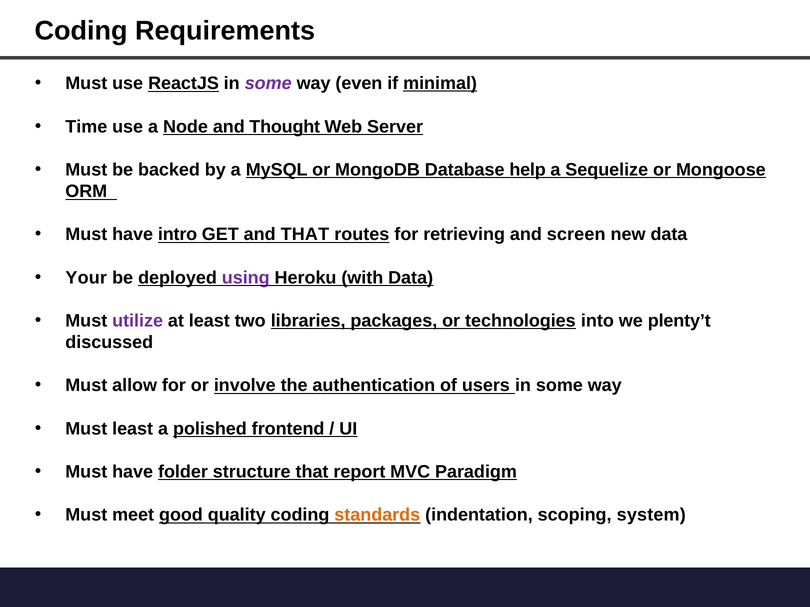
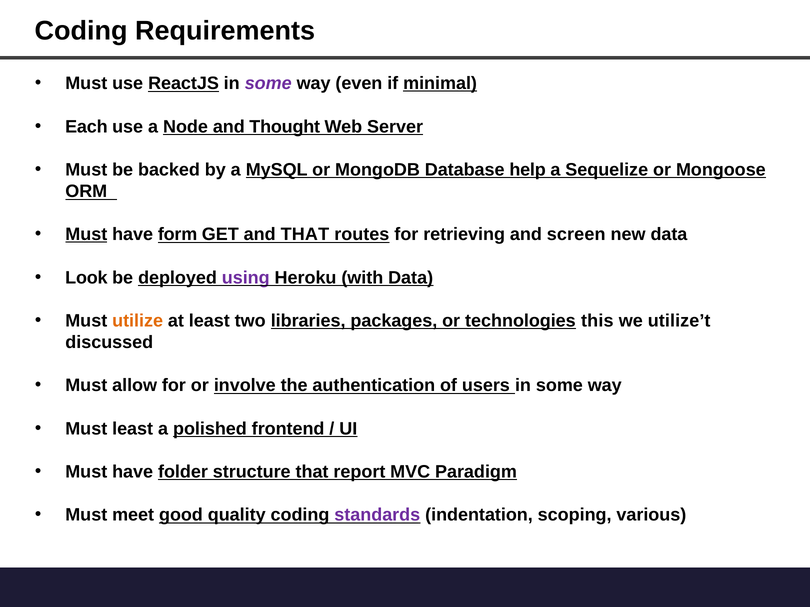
Time: Time -> Each (86, 127)
Must underline: none -> present (86, 235)
intro: intro -> form (178, 235)
Your: Your -> Look (86, 278)
utilize colour: purple -> orange (138, 321)
into: into -> this (597, 321)
plenty’t: plenty’t -> utilize’t (679, 321)
standards colour: orange -> purple (377, 515)
system: system -> various (651, 515)
